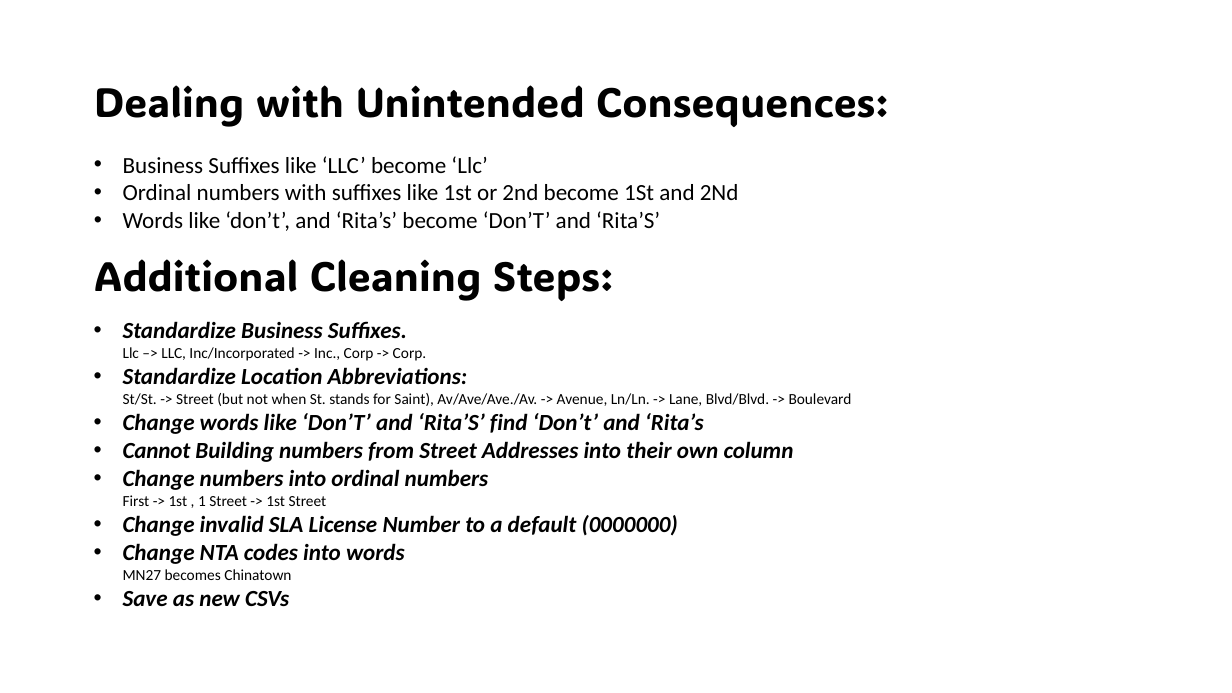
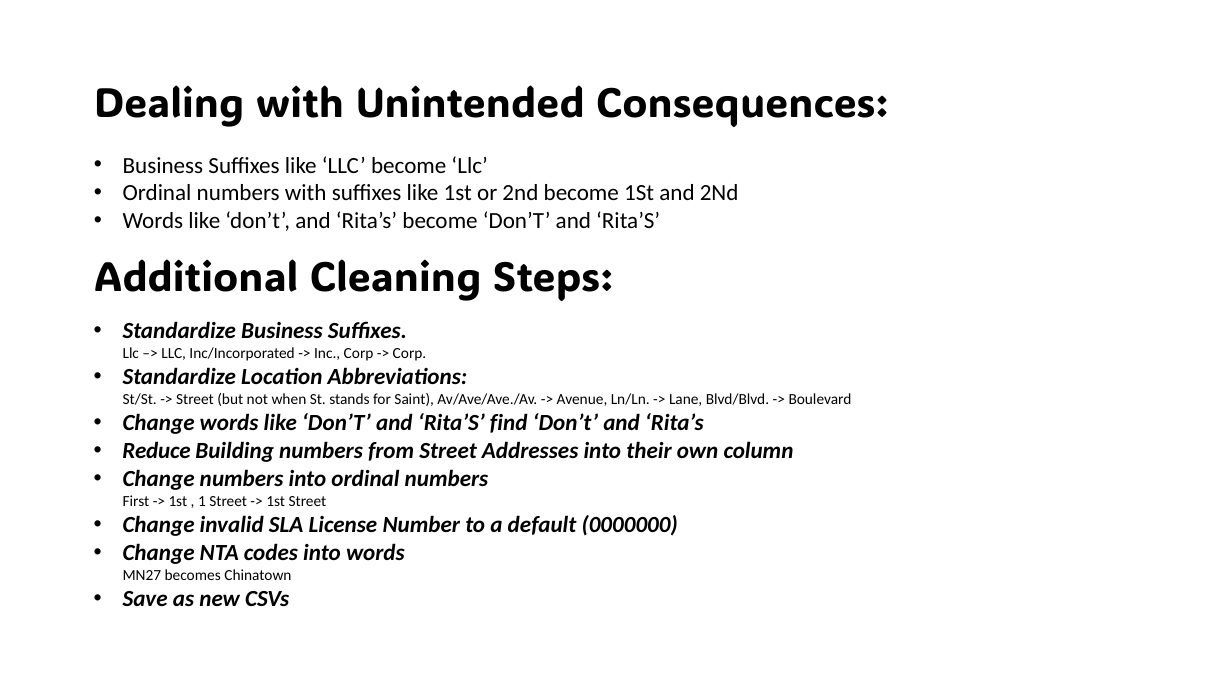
Cannot: Cannot -> Reduce (157, 451)
